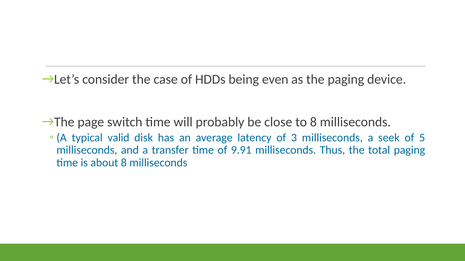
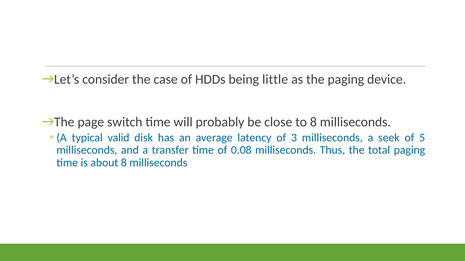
even: even -> little (275, 79)
9.91: 9.91 -> 0.08 (241, 150)
